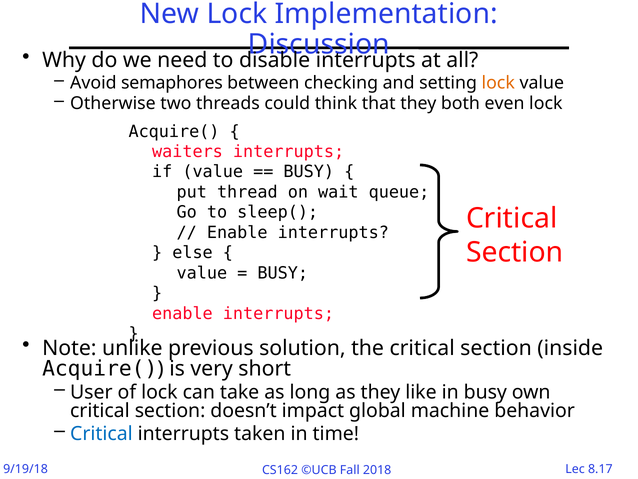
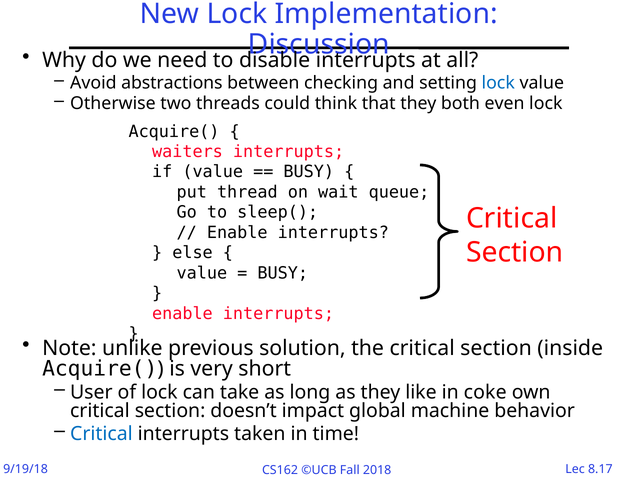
semaphores: semaphores -> abstractions (172, 83)
lock colour: orange -> blue (498, 83)
in busy: busy -> coke (485, 392)
